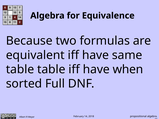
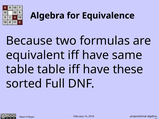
when: when -> these (128, 70)
